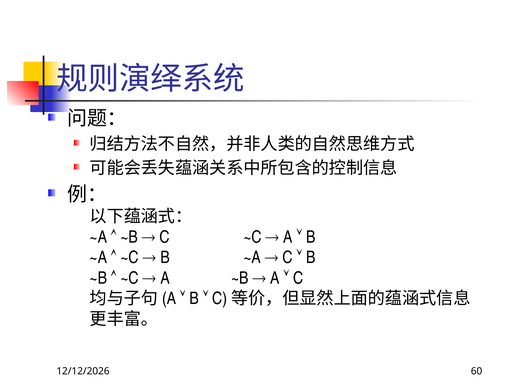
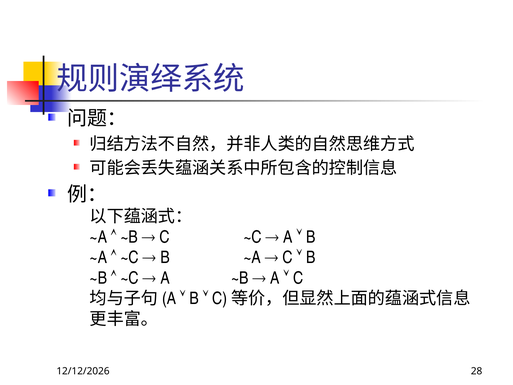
60: 60 -> 28 (477, 371)
